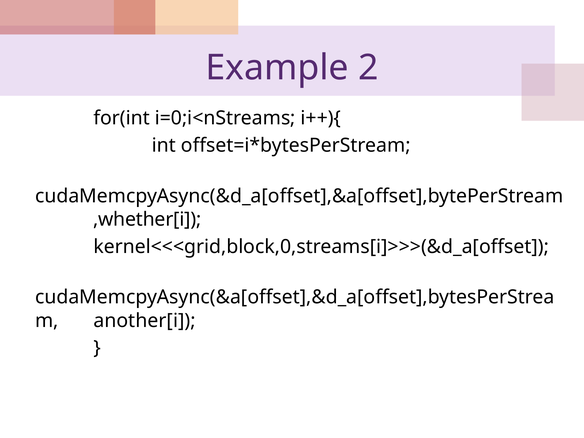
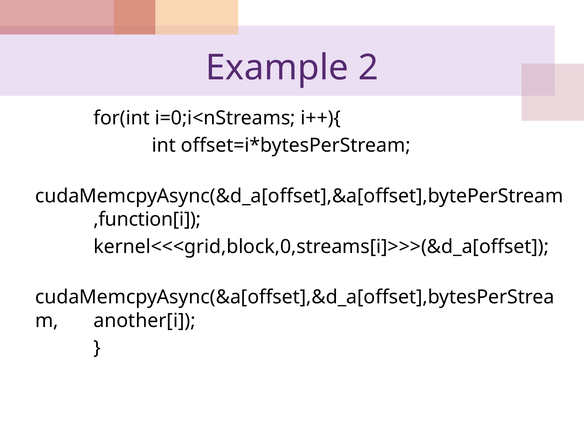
,whether[i: ,whether[i -> ,function[i (147, 219)
